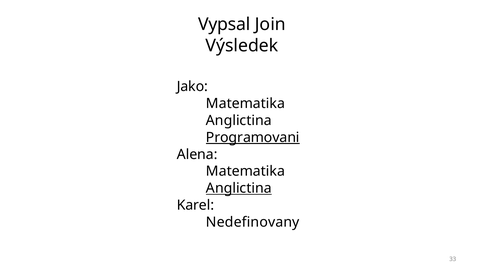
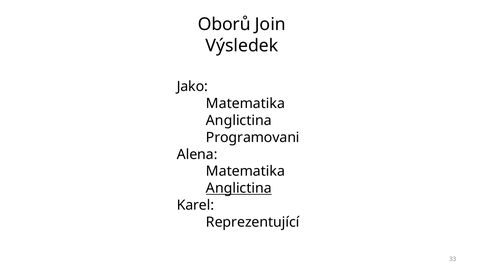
Vypsal: Vypsal -> Oborů (224, 25)
Programovani underline: present -> none (253, 138)
Nedefinovany: Nedefinovany -> Reprezentující (253, 222)
